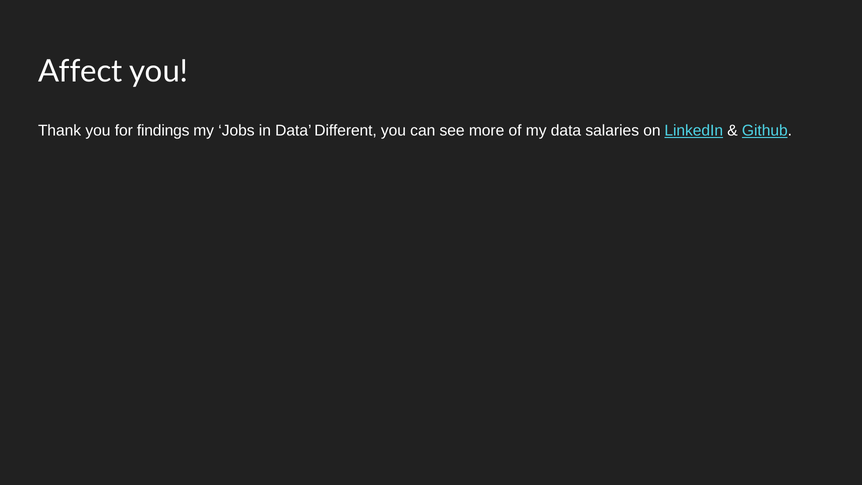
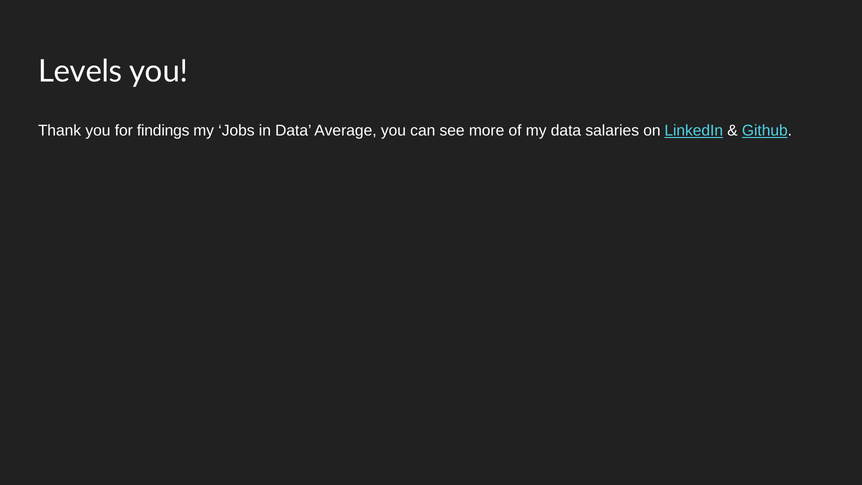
Affect: Affect -> Levels (80, 71)
Different: Different -> Average (345, 130)
